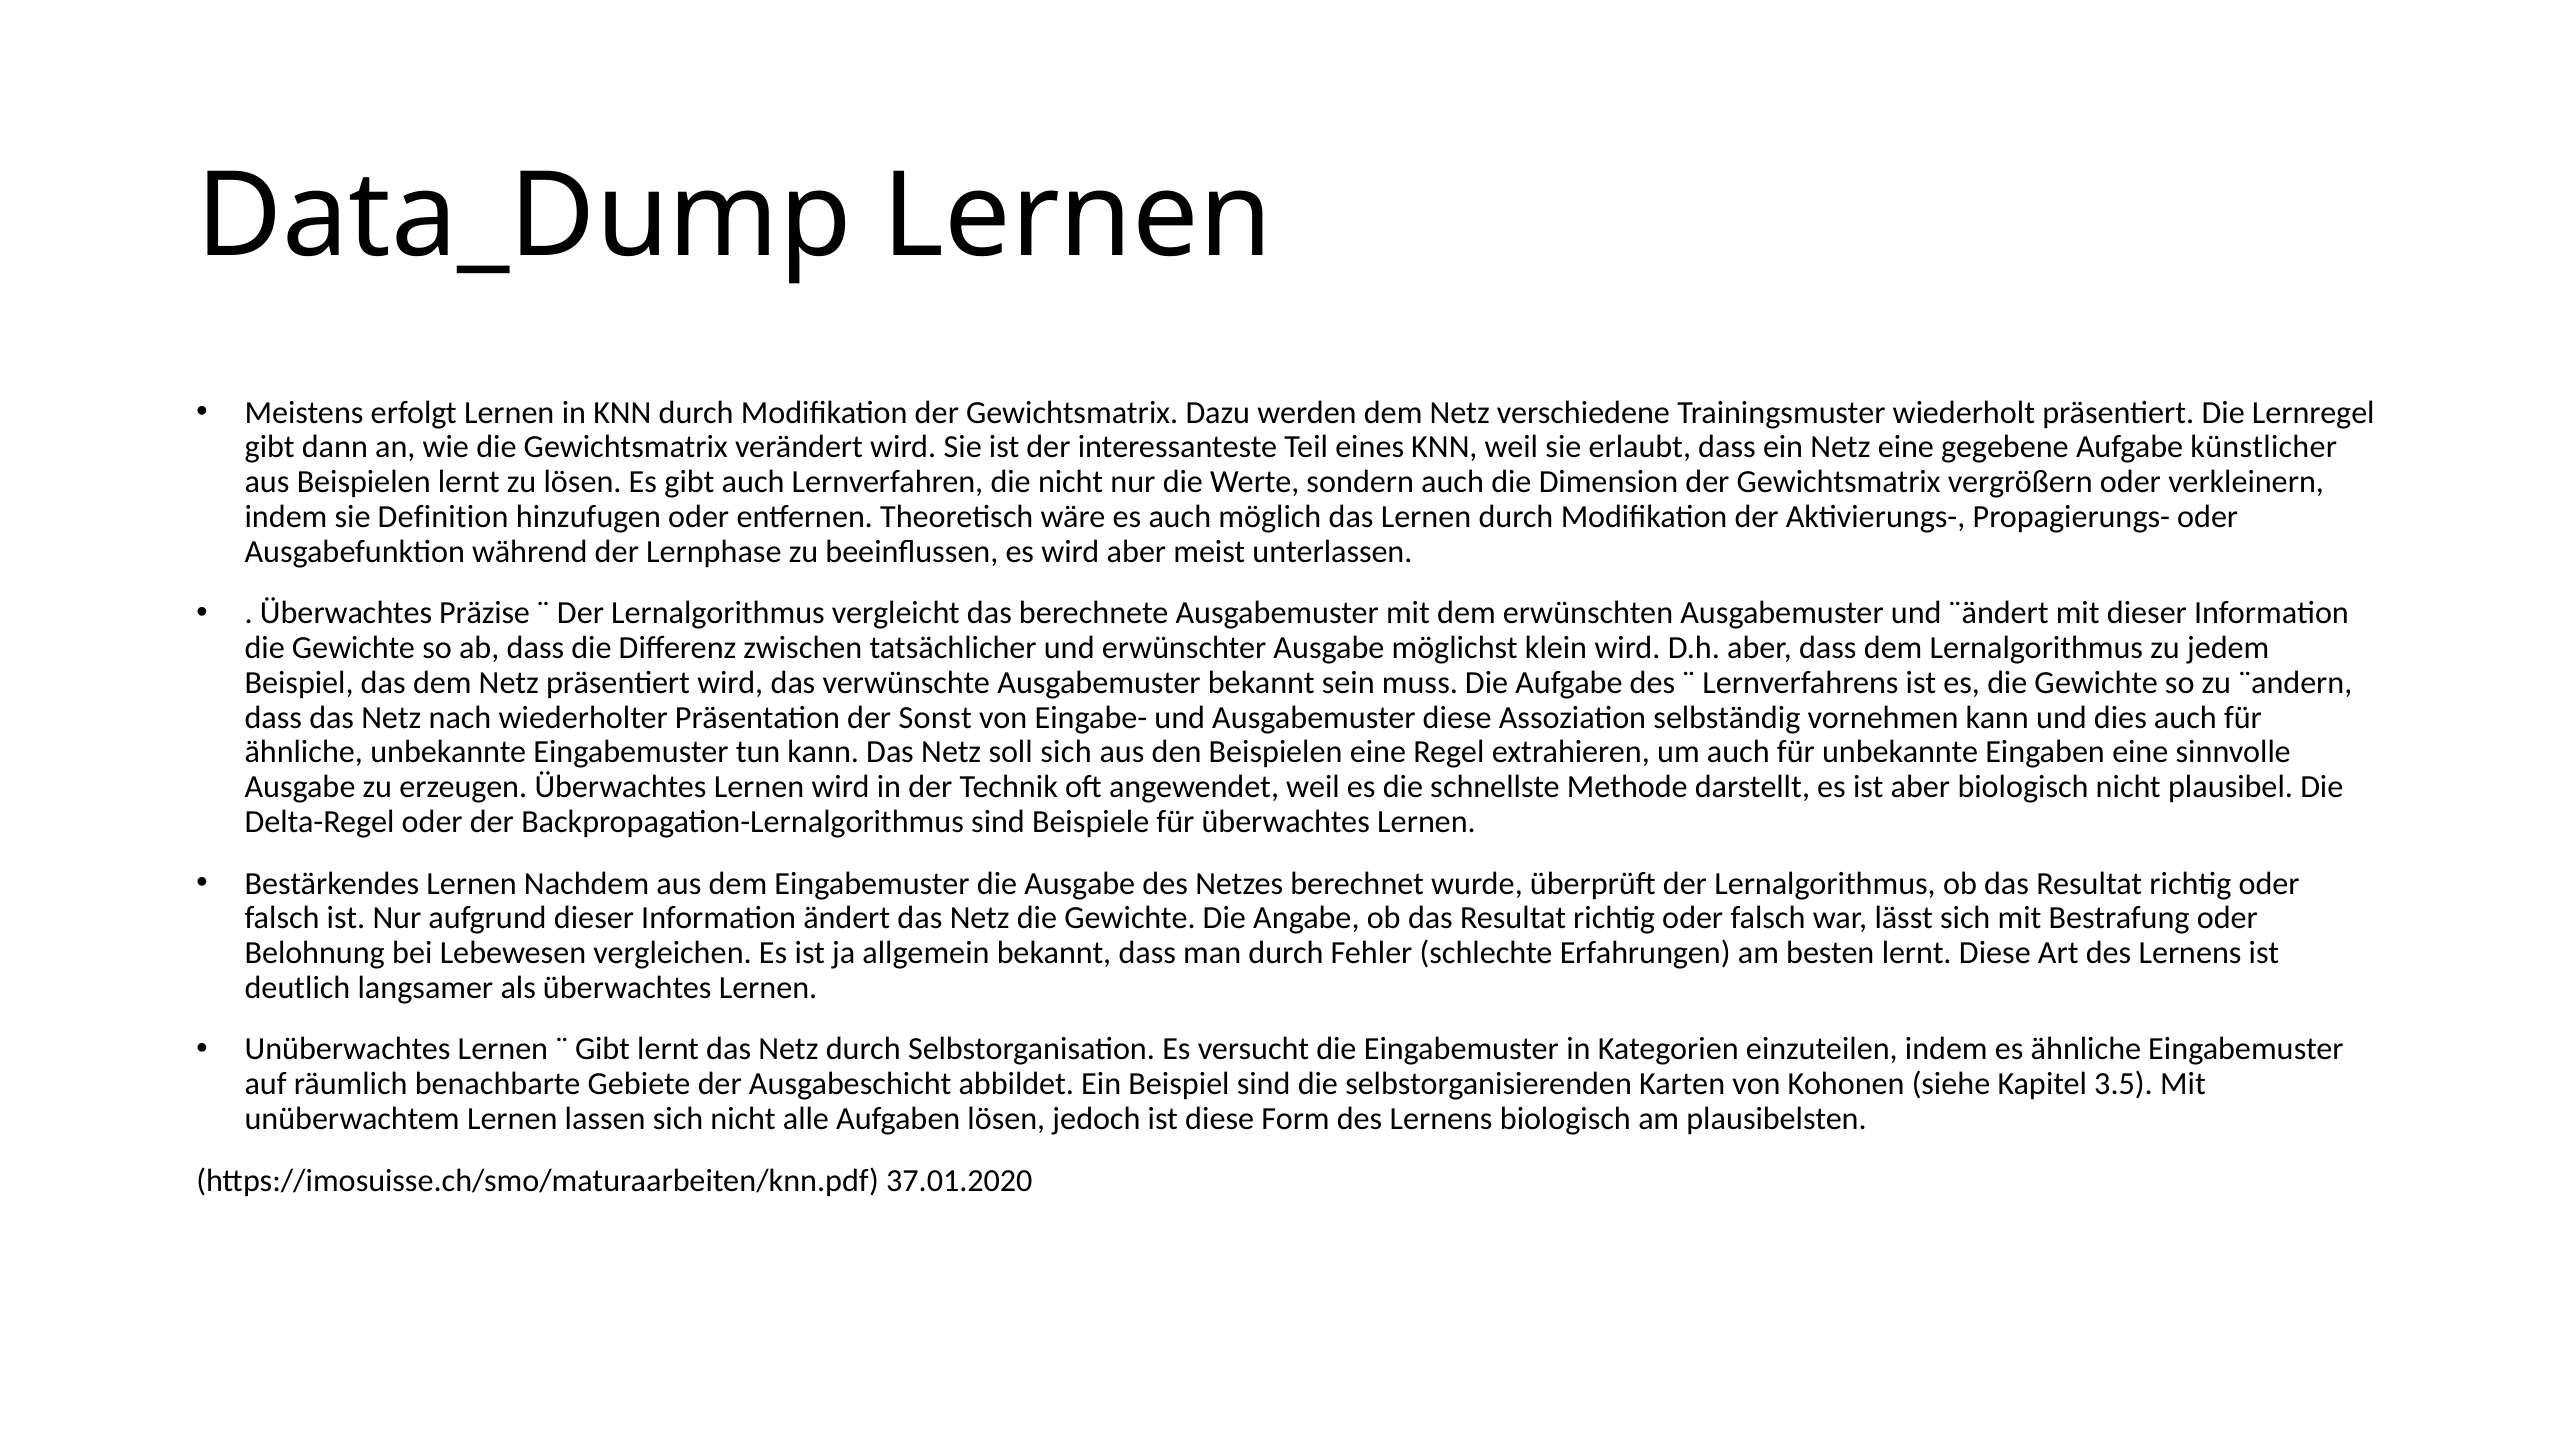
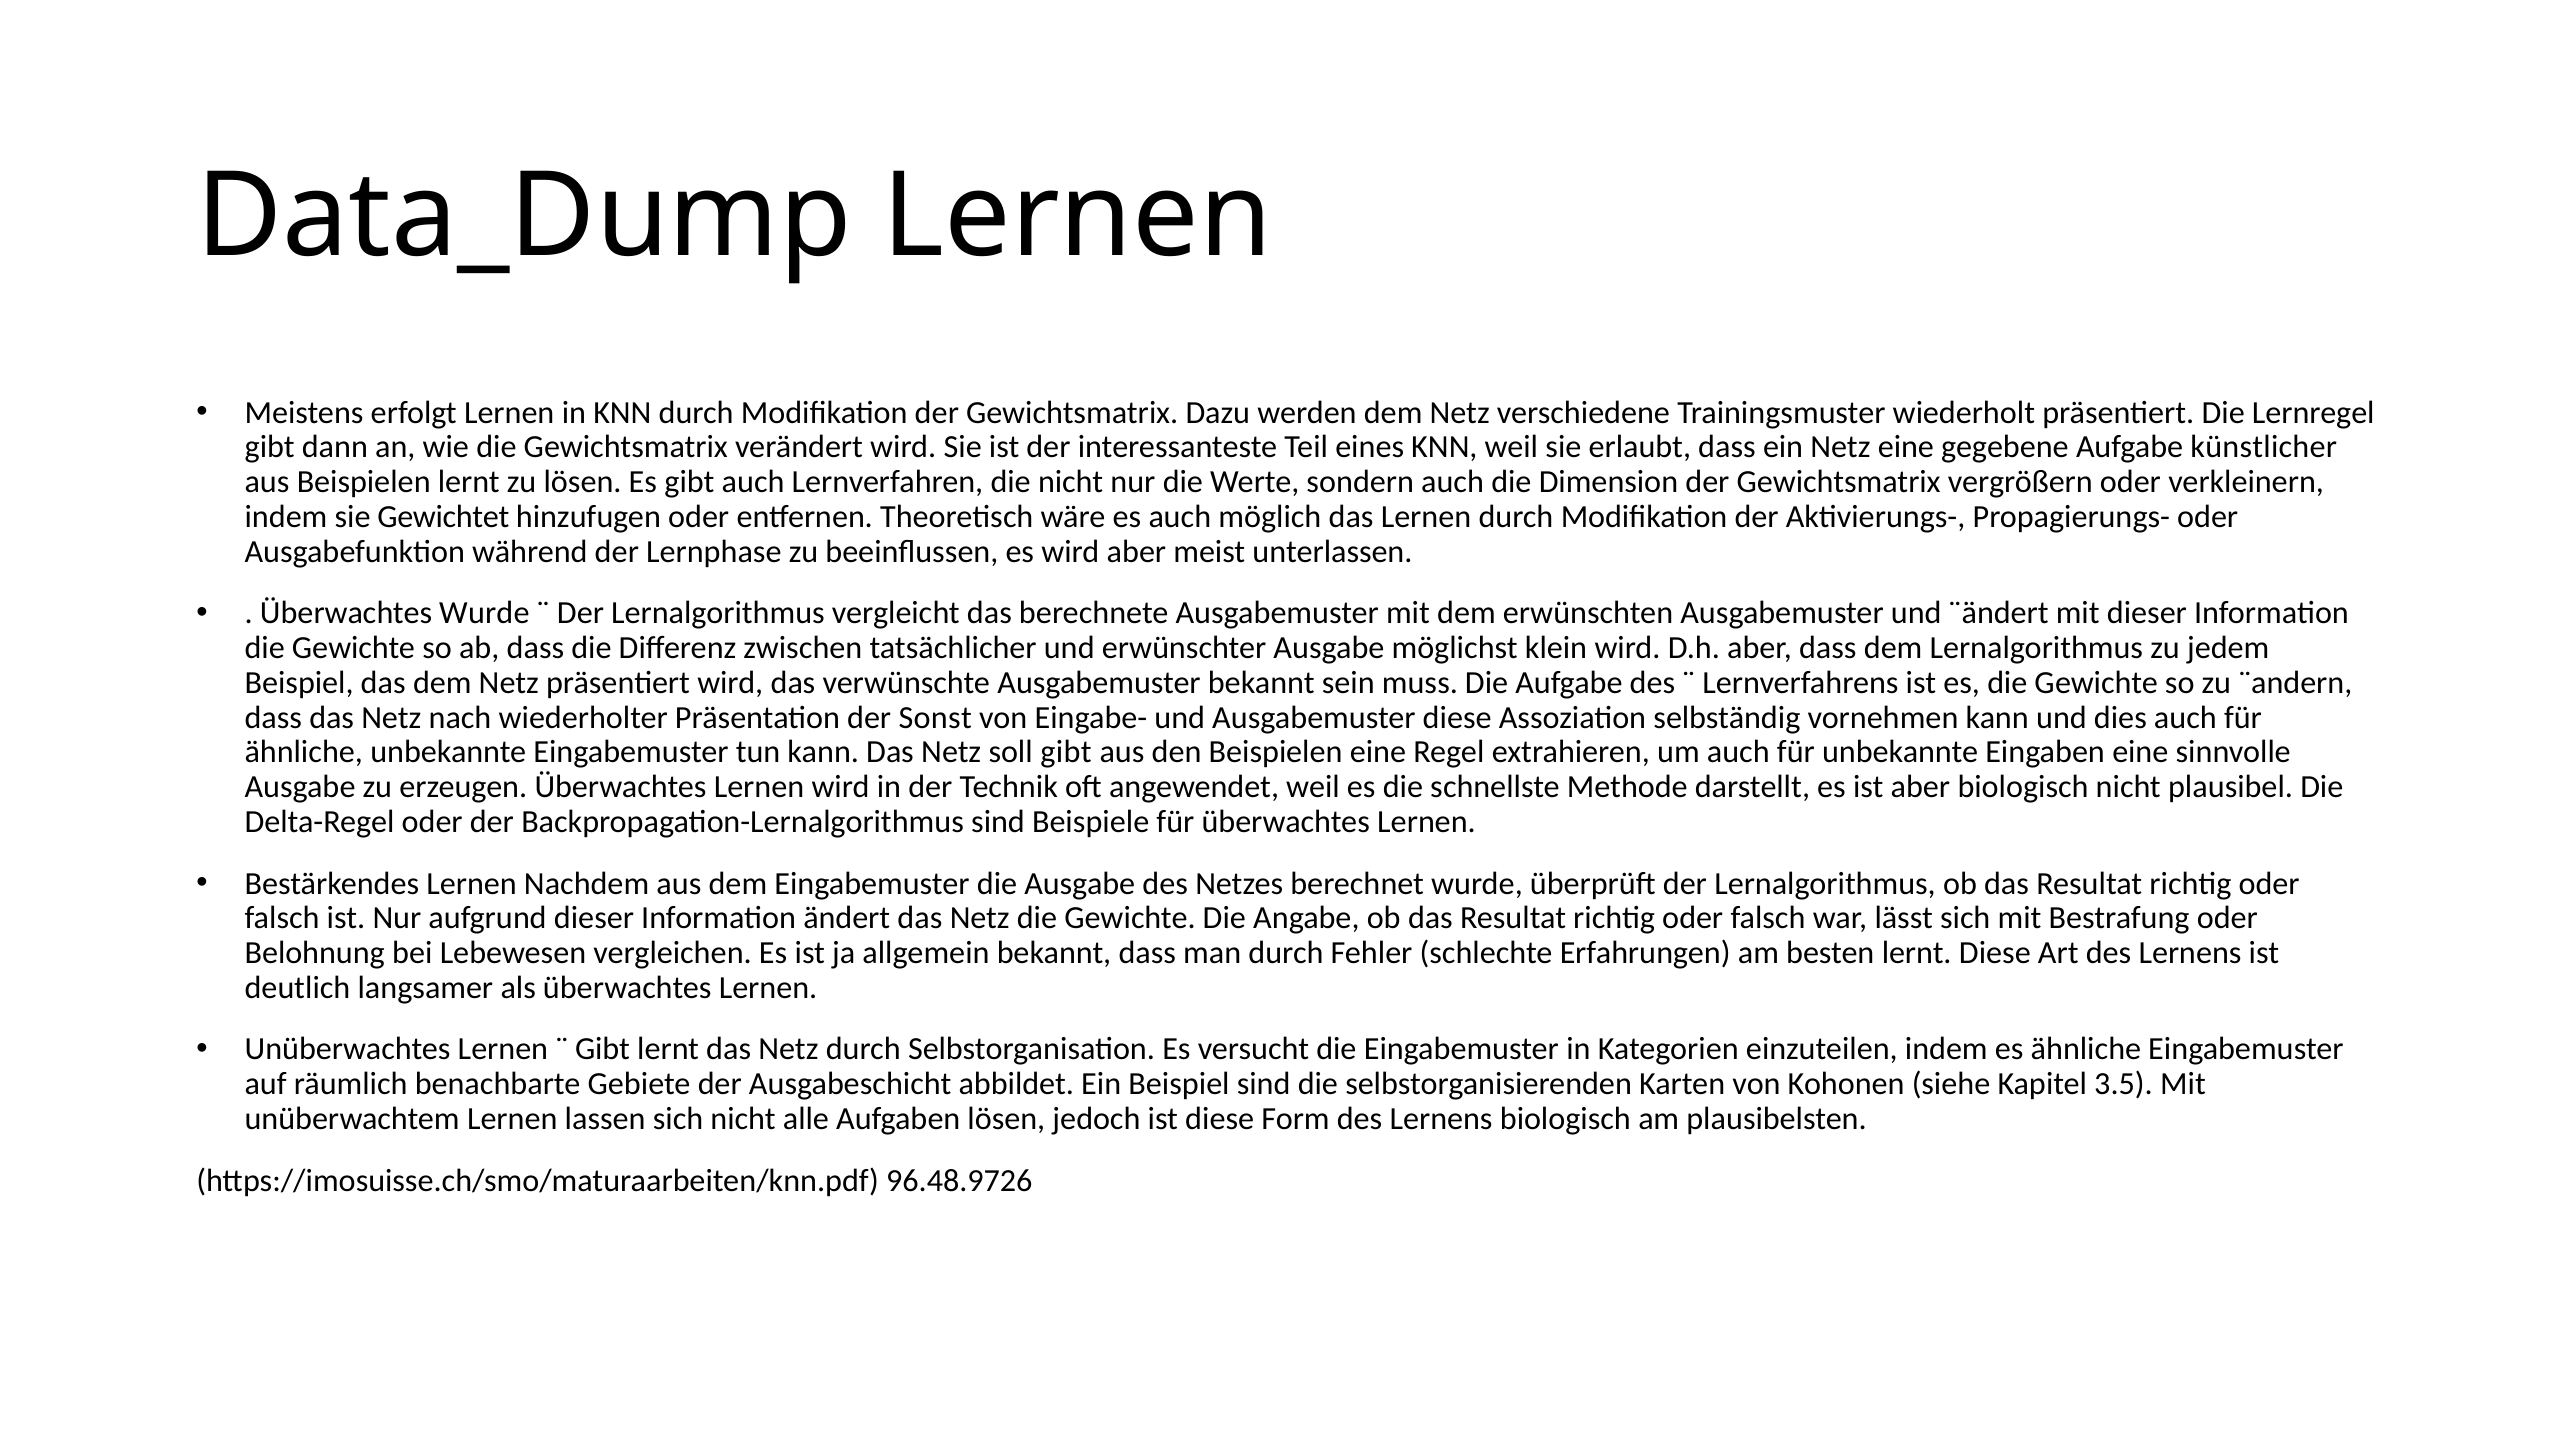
Definition: Definition -> Gewichtet (443, 517)
Überwachtes Präzise: Präzise -> Wurde (484, 613)
soll sich: sich -> gibt (1066, 752)
37.01.2020: 37.01.2020 -> 96.48.9726 (959, 1180)
